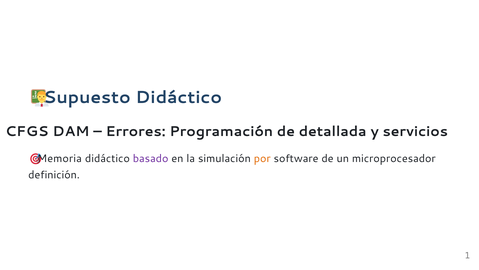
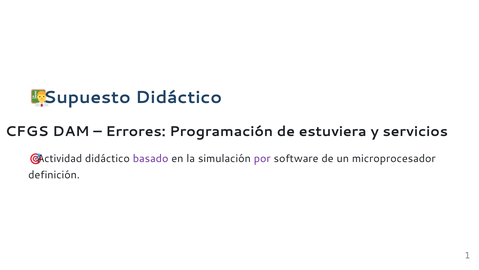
detallada: detallada -> estuviera (333, 131)
Memoria: Memoria -> Actividad (60, 158)
por colour: orange -> purple (262, 158)
